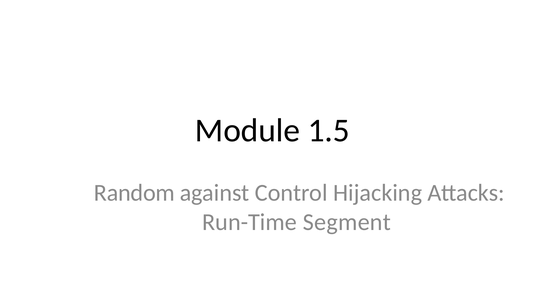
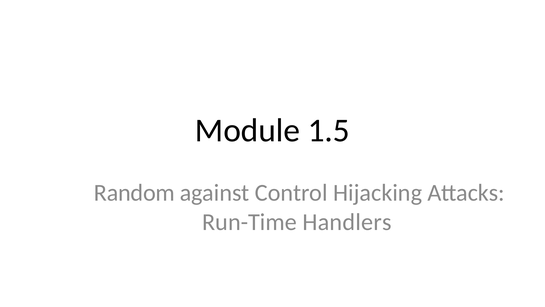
Segment: Segment -> Handlers (347, 222)
